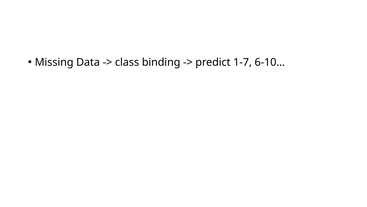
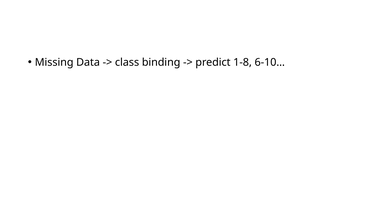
1-7: 1-7 -> 1-8 (243, 62)
